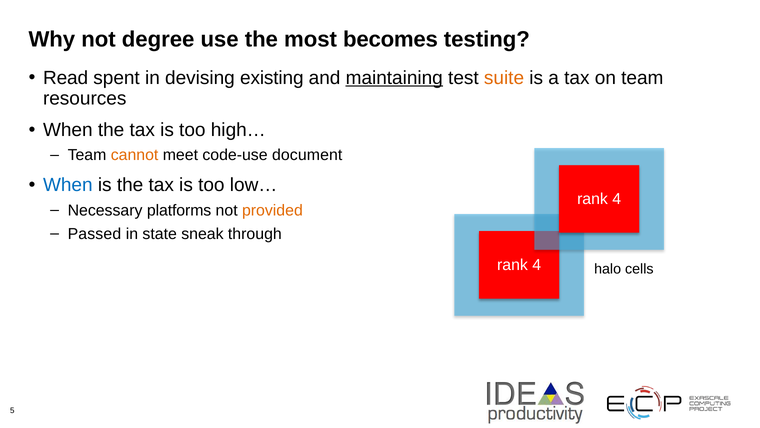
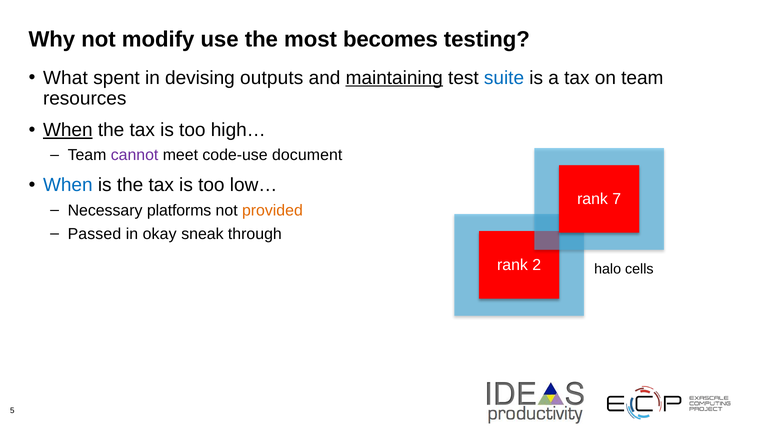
degree: degree -> modify (158, 39)
Read: Read -> What (65, 78)
existing: existing -> outputs (272, 78)
suite colour: orange -> blue (504, 78)
When underline: none -> present (68, 130)
cannot colour: orange -> purple (135, 155)
4: 4 -> 7 (617, 199)
state: state -> okay (160, 234)
4: 4 -> 2 (537, 265)
